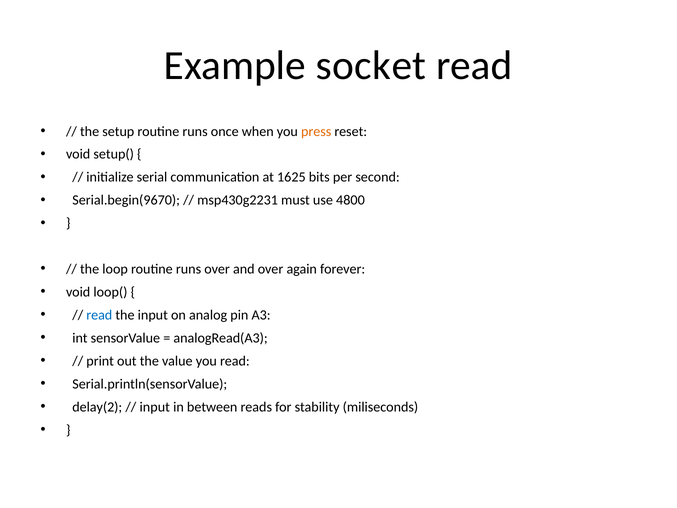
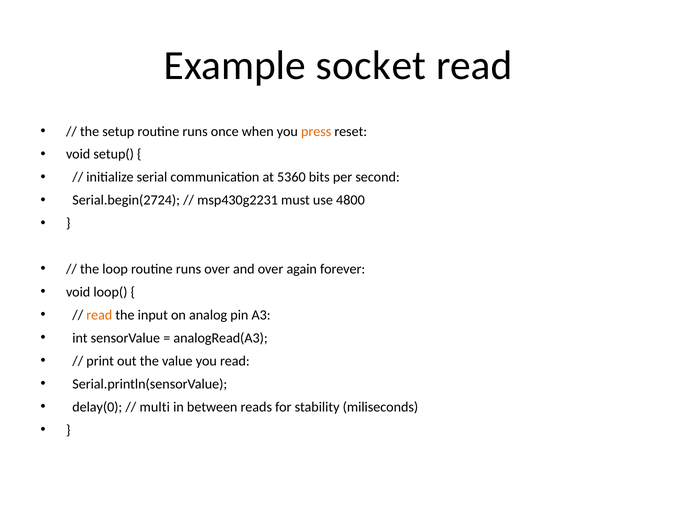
1625: 1625 -> 5360 (291, 177)
Serial.begin(9670: Serial.begin(9670 -> Serial.begin(2724 (126, 200)
read colour: blue -> orange (99, 315)
delay(2: delay(2 -> delay(0 (97, 407)
input: input -> multi (155, 407)
